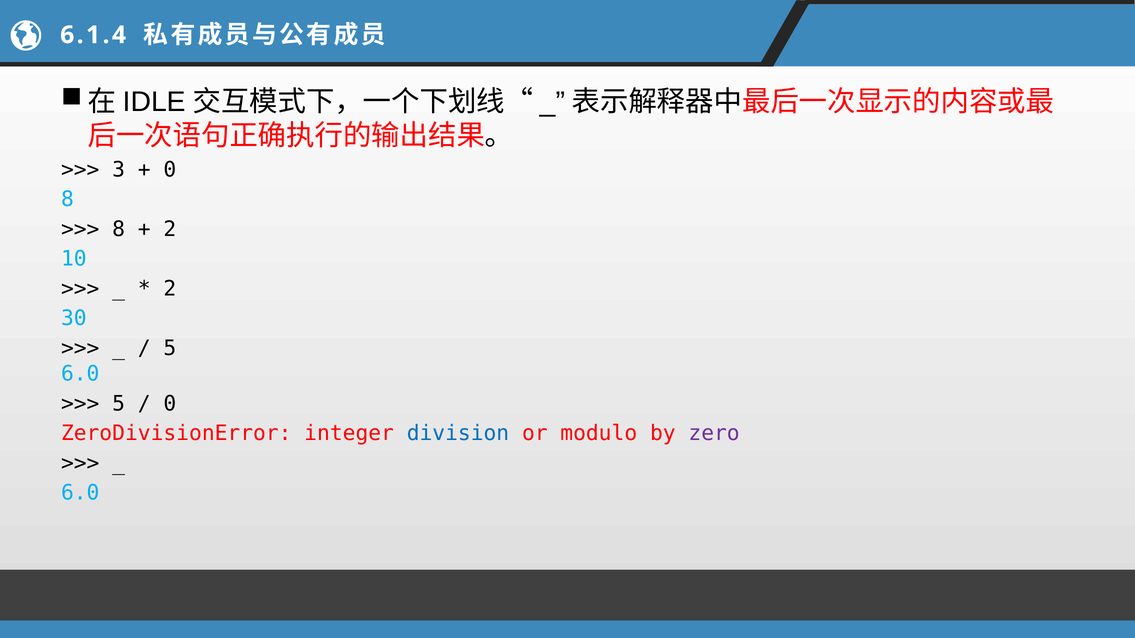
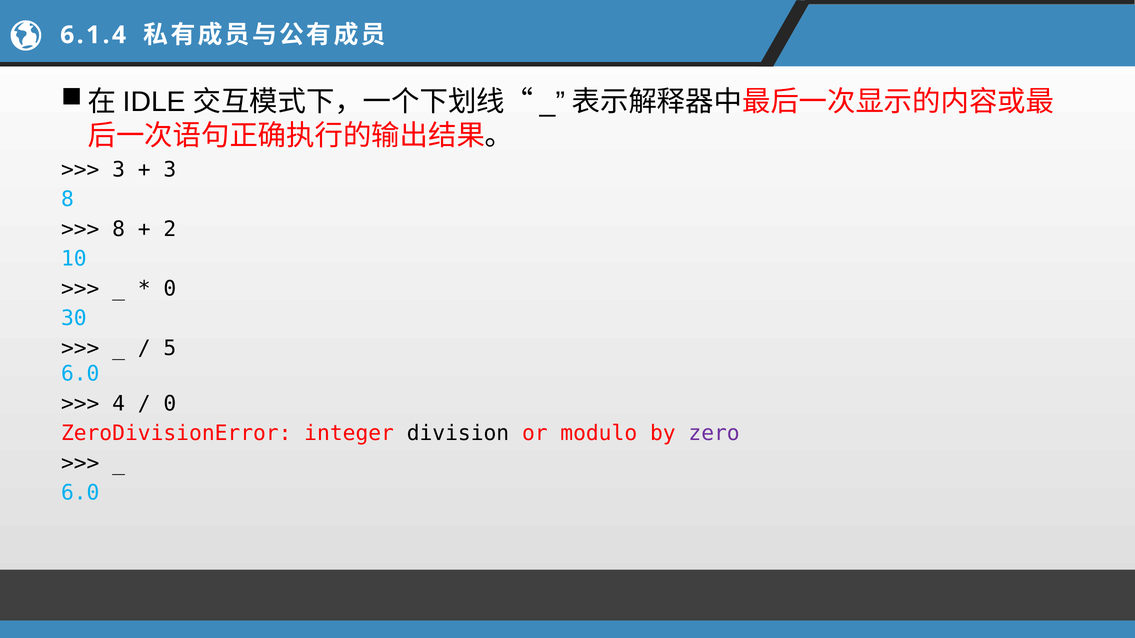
0: 0 -> 3 (170, 170)
2: 2 -> 0 (170, 289)
5: 5 -> 4 (119, 404)
division colour: blue -> black (458, 434)
